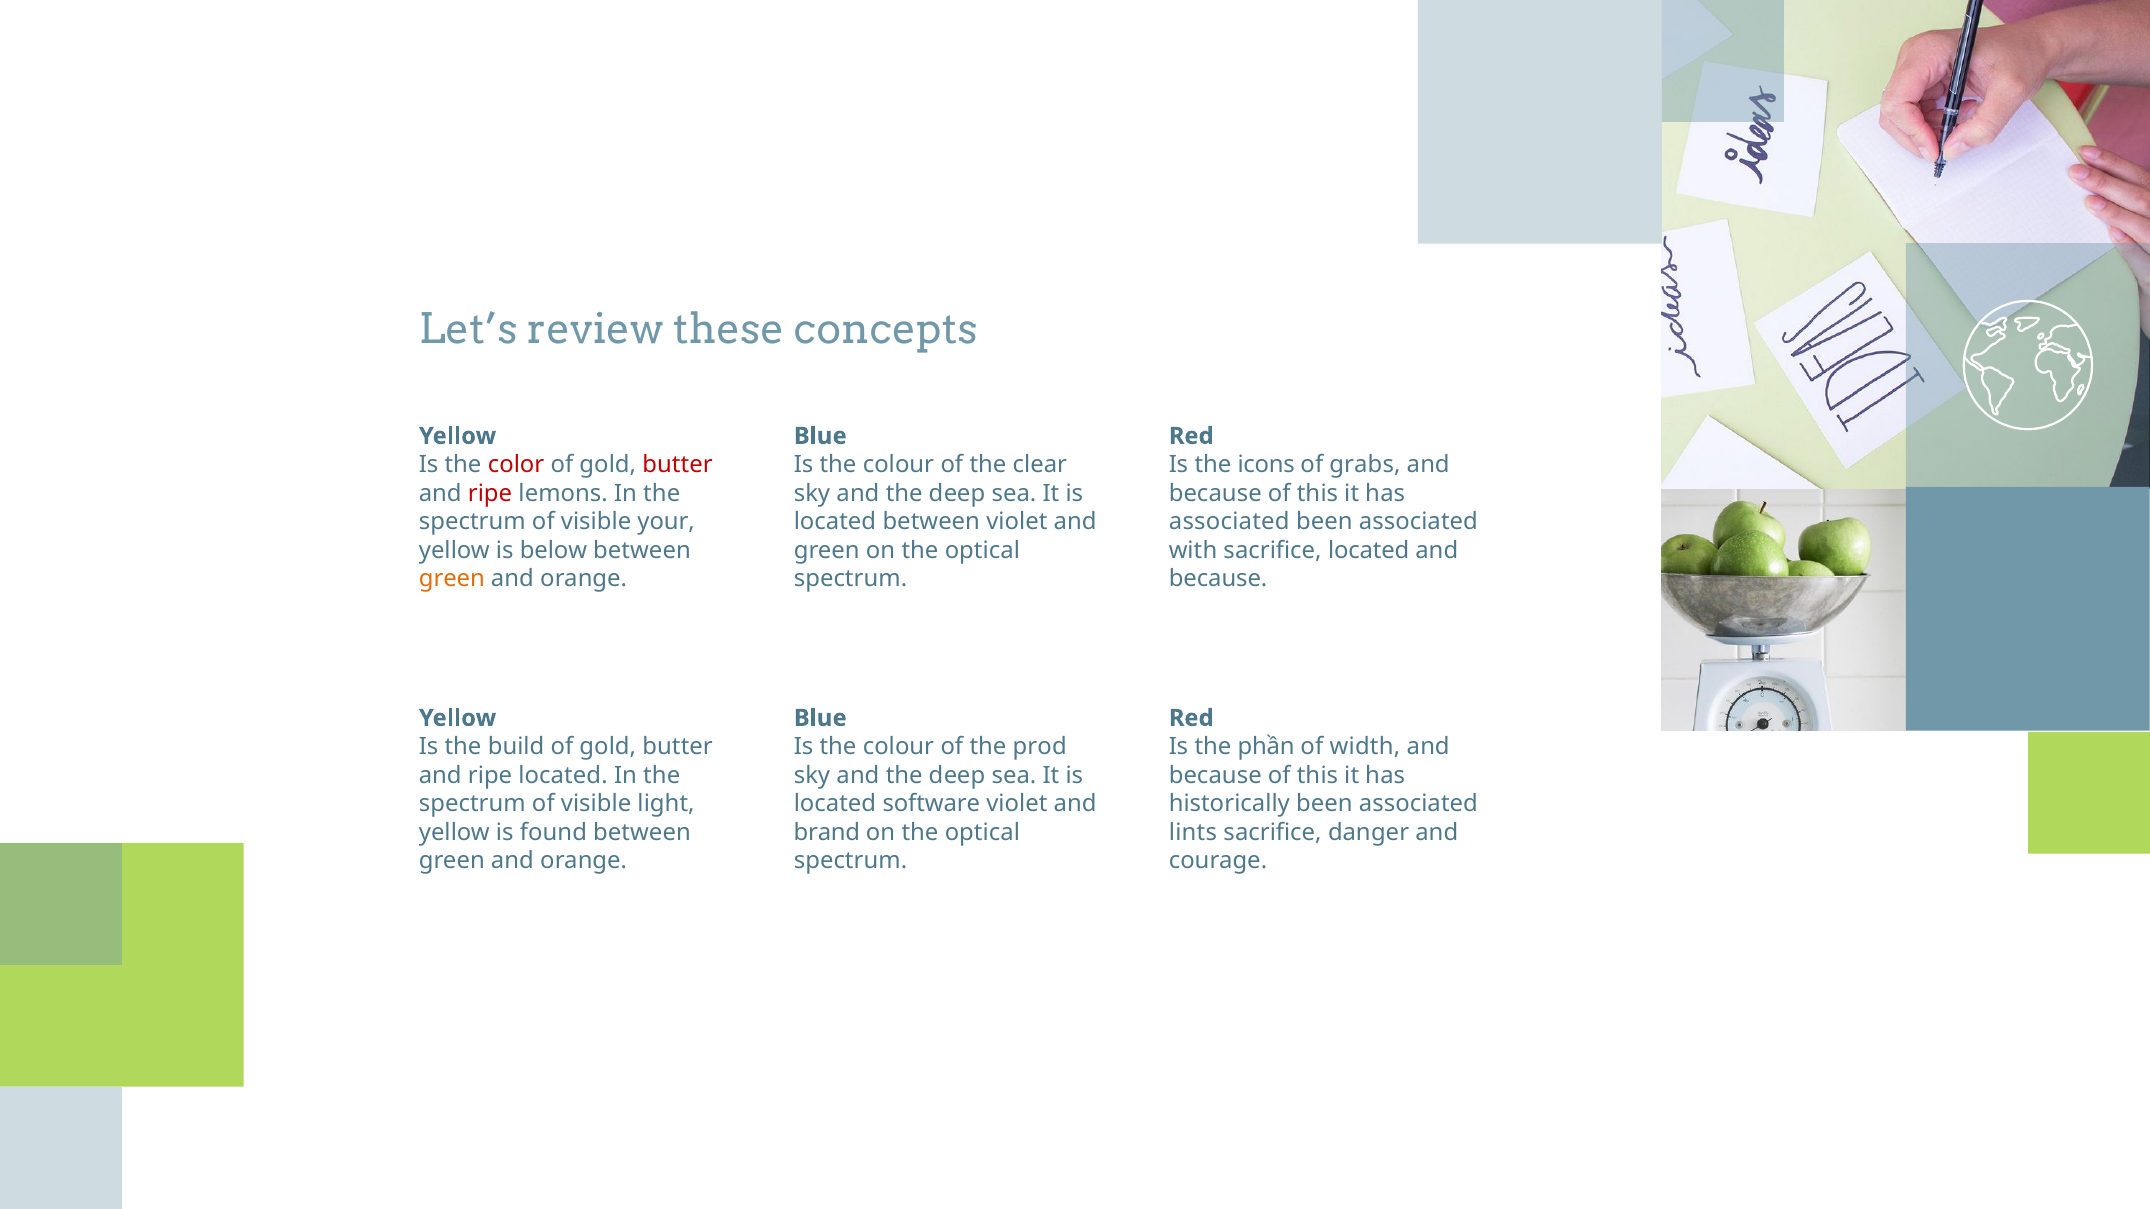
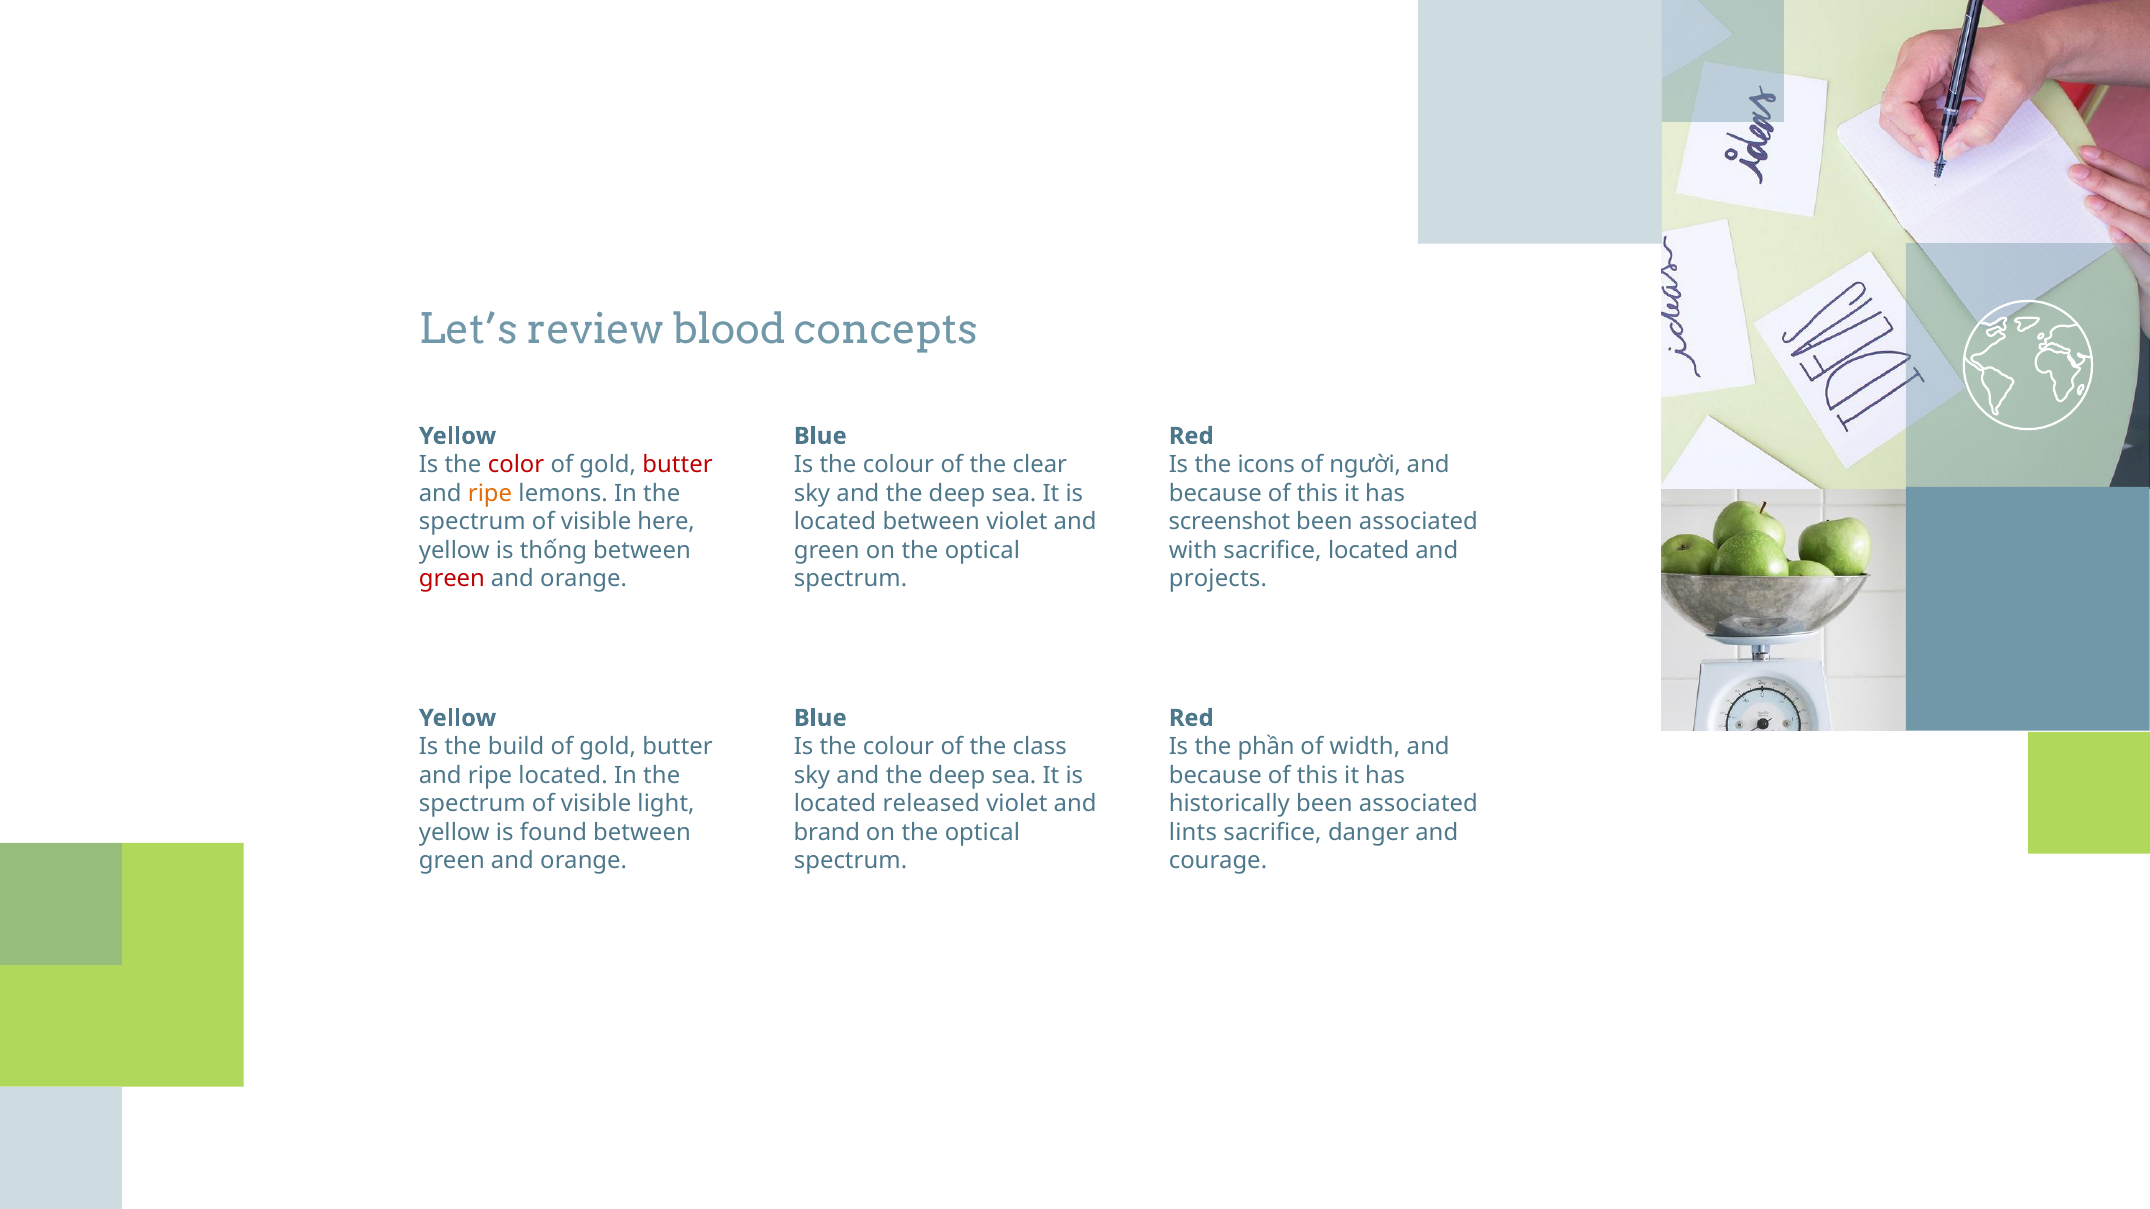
these: these -> blood (729, 330)
grabs: grabs -> người (1365, 465)
ripe colour: red -> orange (490, 493)
your: your -> here (666, 522)
associated: associated -> screenshot (1229, 522)
below: below -> thống (553, 551)
green colour: orange -> red (452, 579)
because: because -> projects (1218, 579)
prod: prod -> class (1040, 747)
software: software -> released (931, 804)
